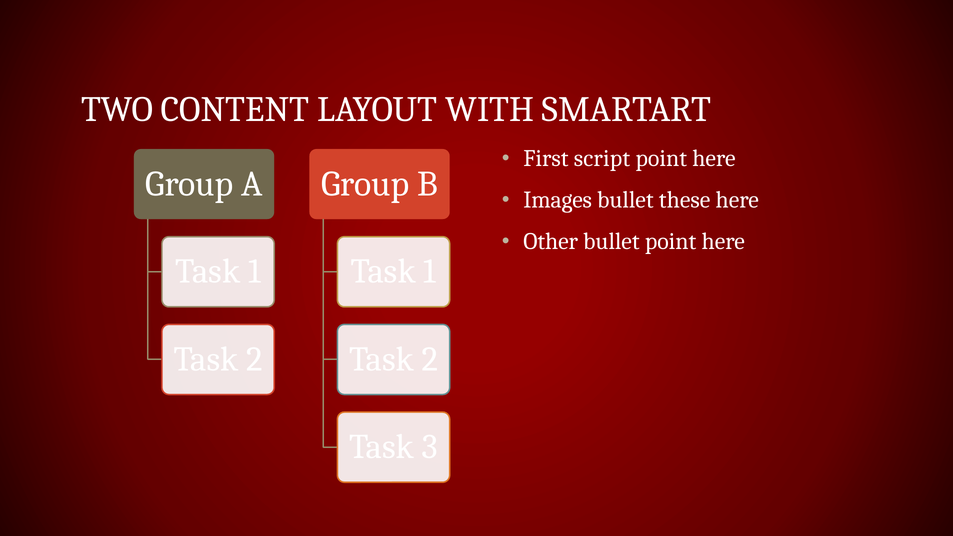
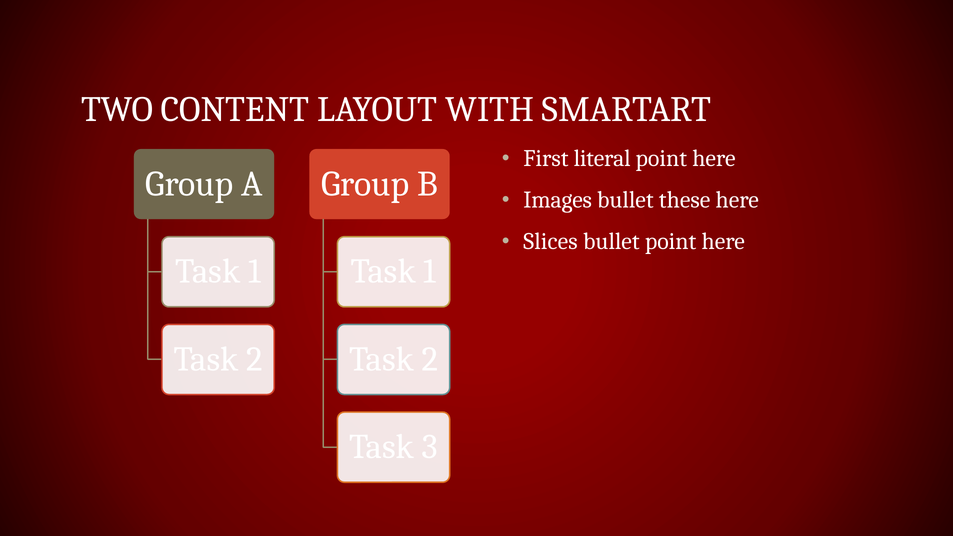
script: script -> literal (602, 158)
Other: Other -> Slices (551, 242)
